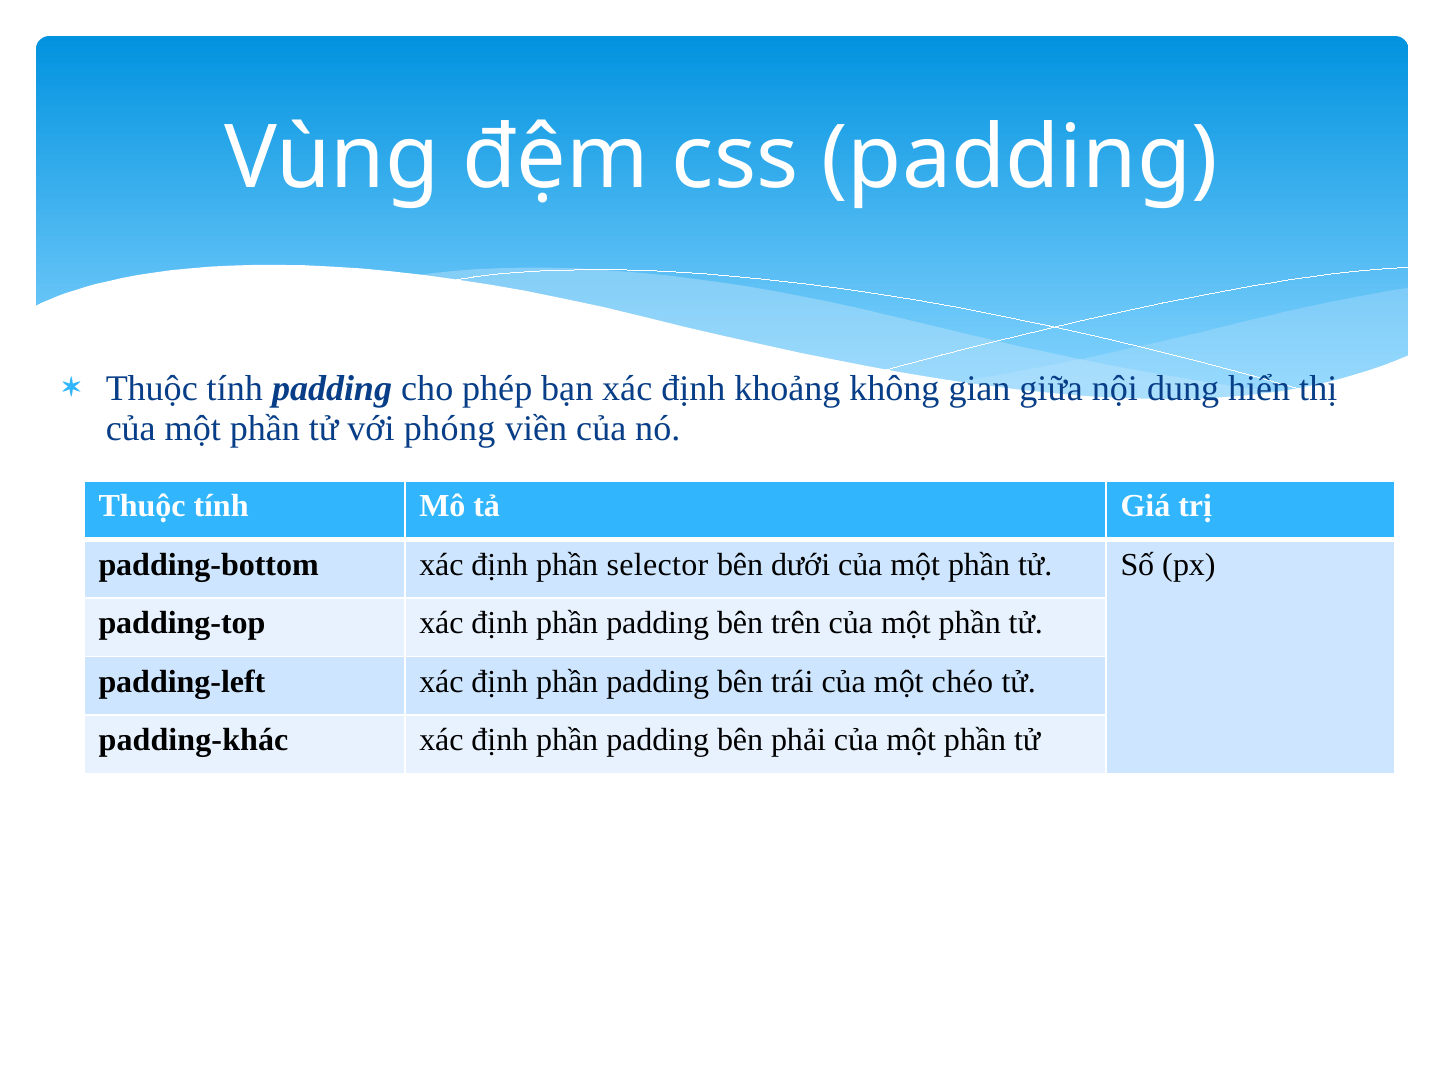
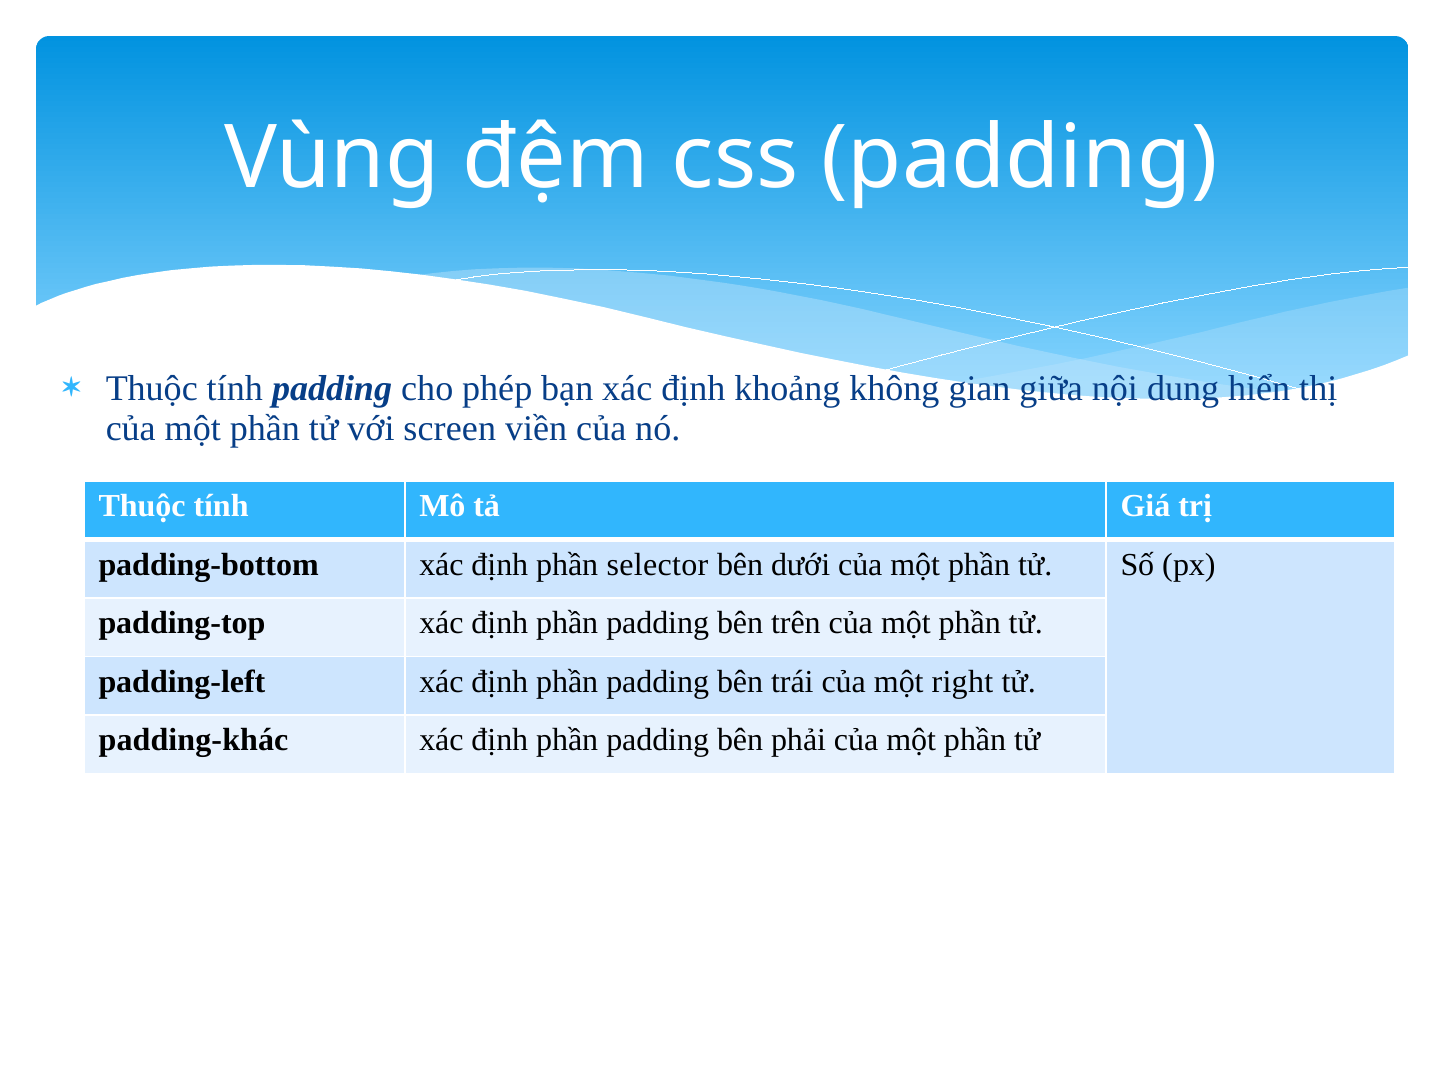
phóng: phóng -> screen (450, 428)
chéo: chéo -> right (962, 682)
